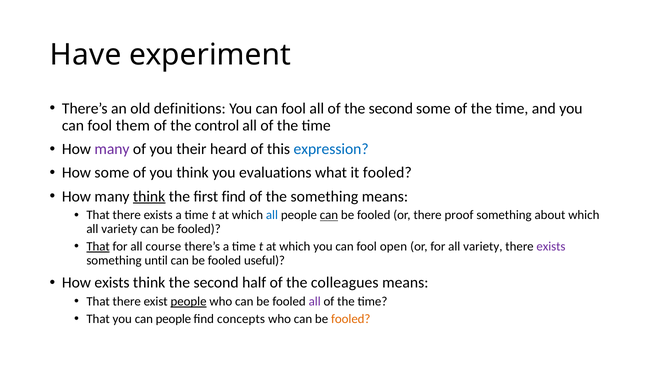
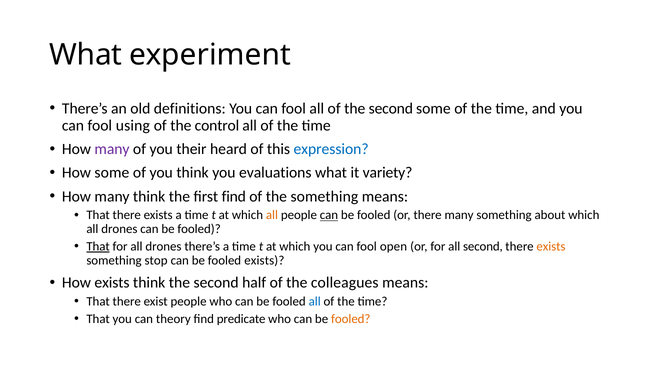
Have: Have -> What (86, 55)
them: them -> using (133, 125)
it fooled: fooled -> variety (388, 173)
think underline: present -> none (149, 196)
all colour: blue -> orange (272, 215)
there proof: proof -> many (459, 215)
variety: variety -> drones (119, 229)
for all course: course -> drones (163, 246)
for all variety: variety -> second (483, 246)
exists colour: purple -> orange (551, 246)
until: until -> stop (156, 260)
fooled useful: useful -> exists (264, 260)
people underline: present -> none (189, 301)
all colour: purple -> blue (315, 301)
can people: people -> theory (173, 319)
concepts: concepts -> predicate (241, 319)
